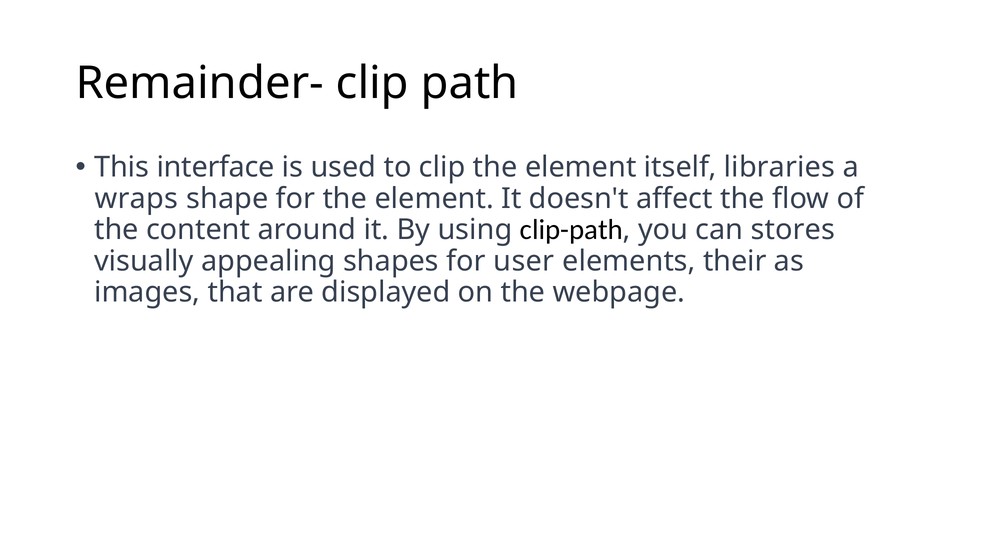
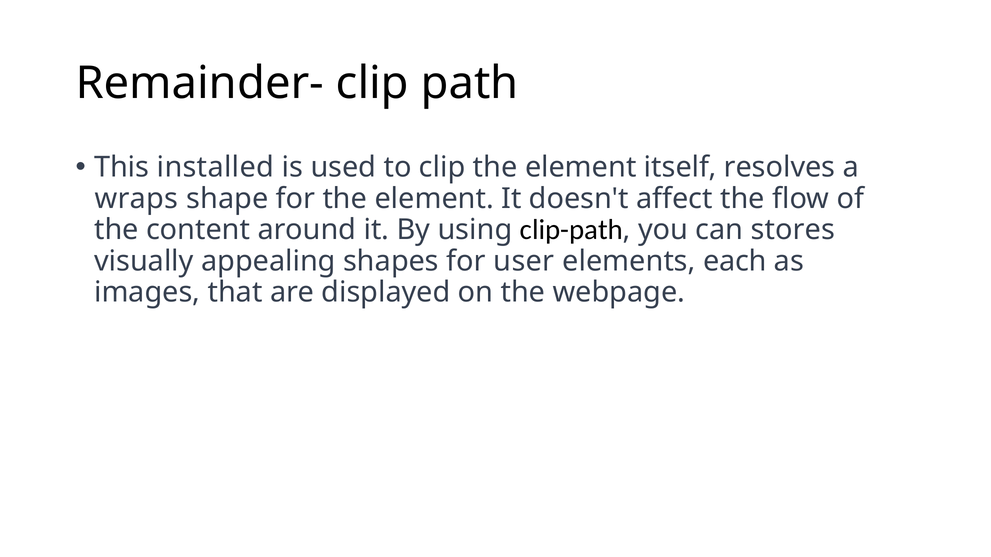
interface: interface -> installed (215, 168)
libraries: libraries -> resolves (780, 168)
their: their -> each (735, 261)
